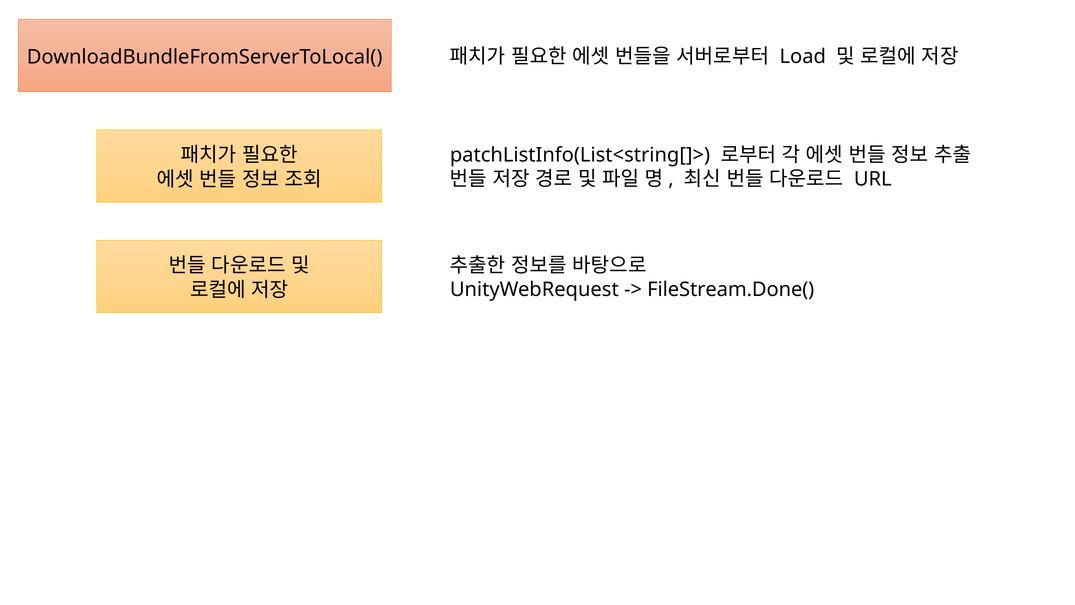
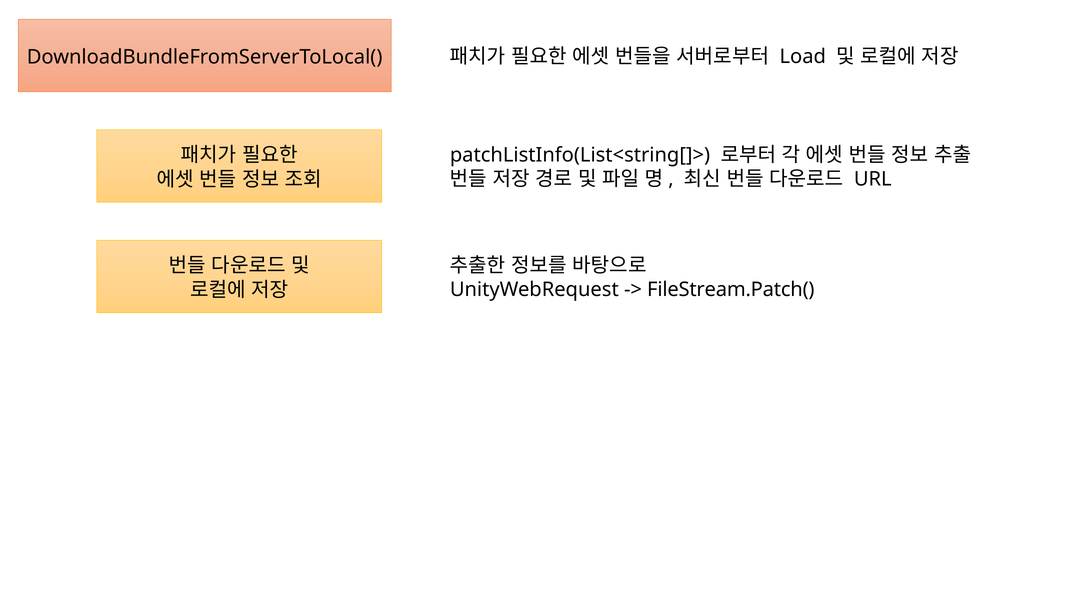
FileStream.Done(: FileStream.Done( -> FileStream.Patch( (731, 289)
